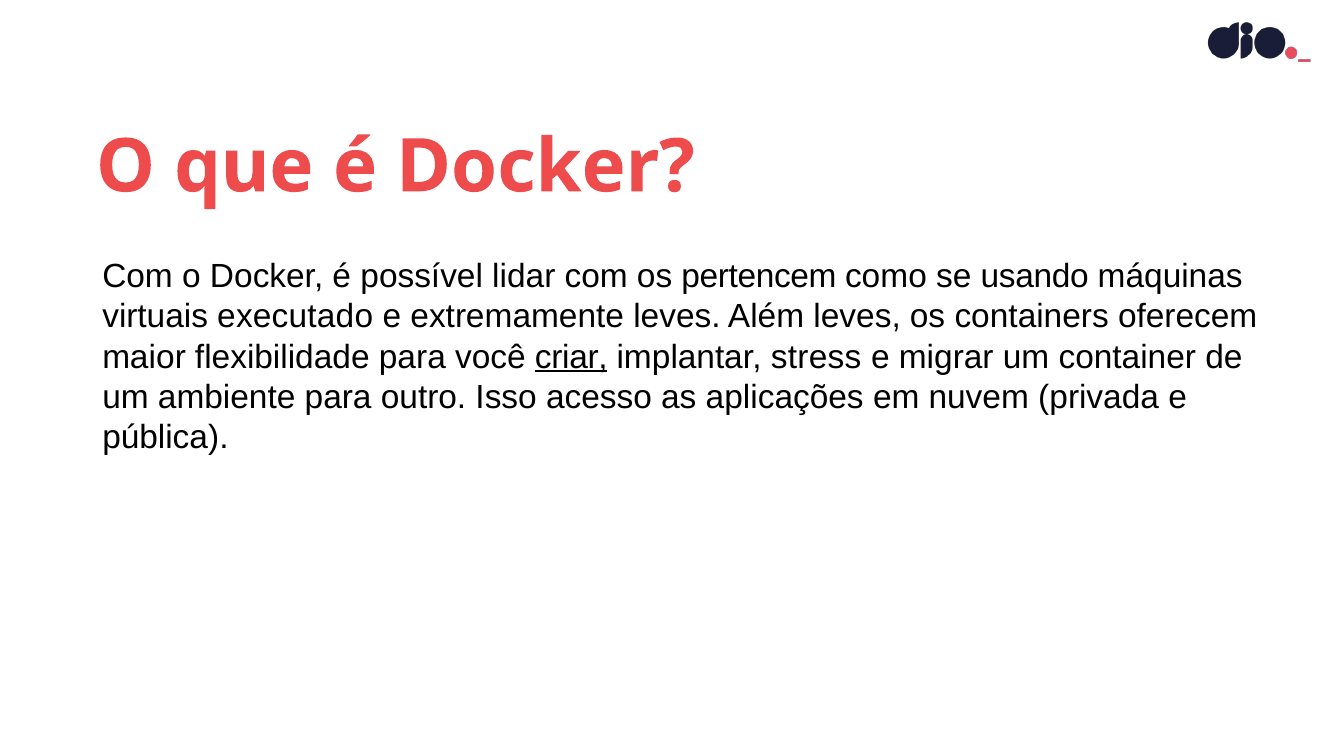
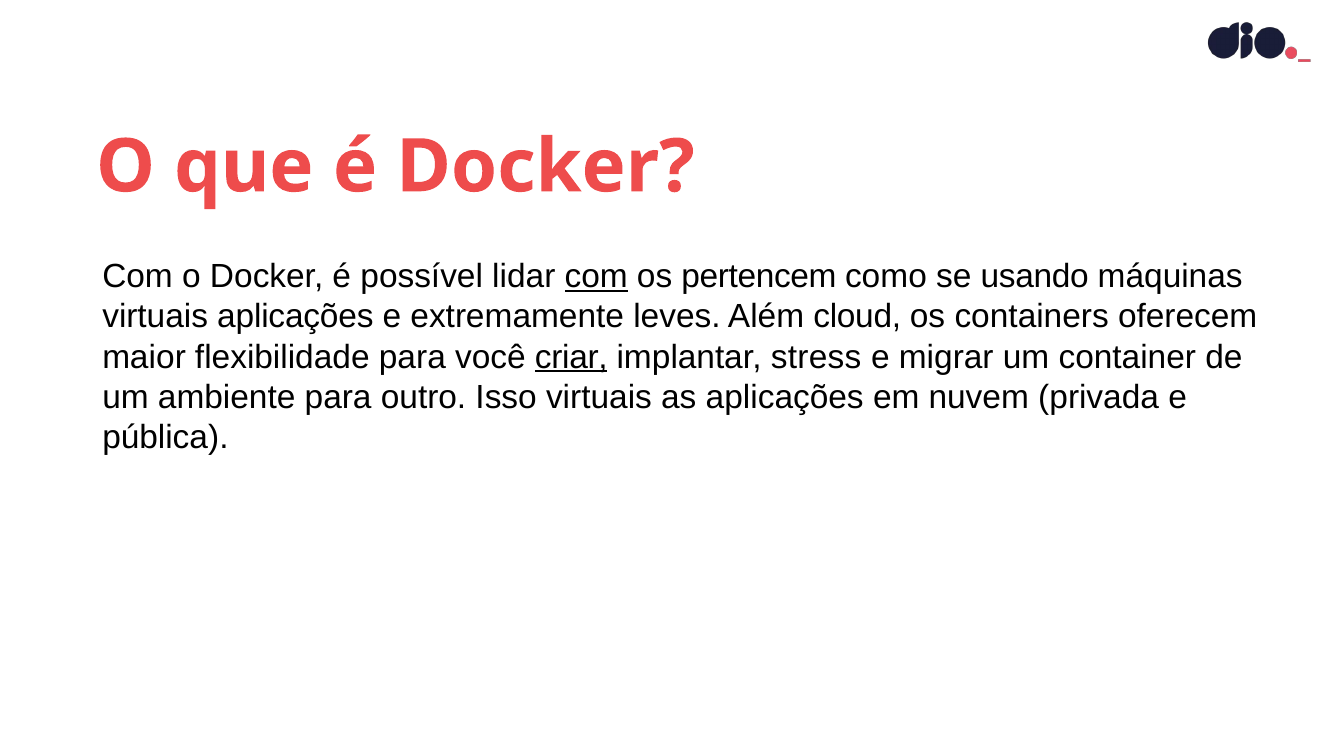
com underline: none -> present (596, 277)
virtuais executado: executado -> aplicações (295, 317)
Além leves: leves -> cloud (857, 317)
Isso acesso: acesso -> virtuais (599, 397)
